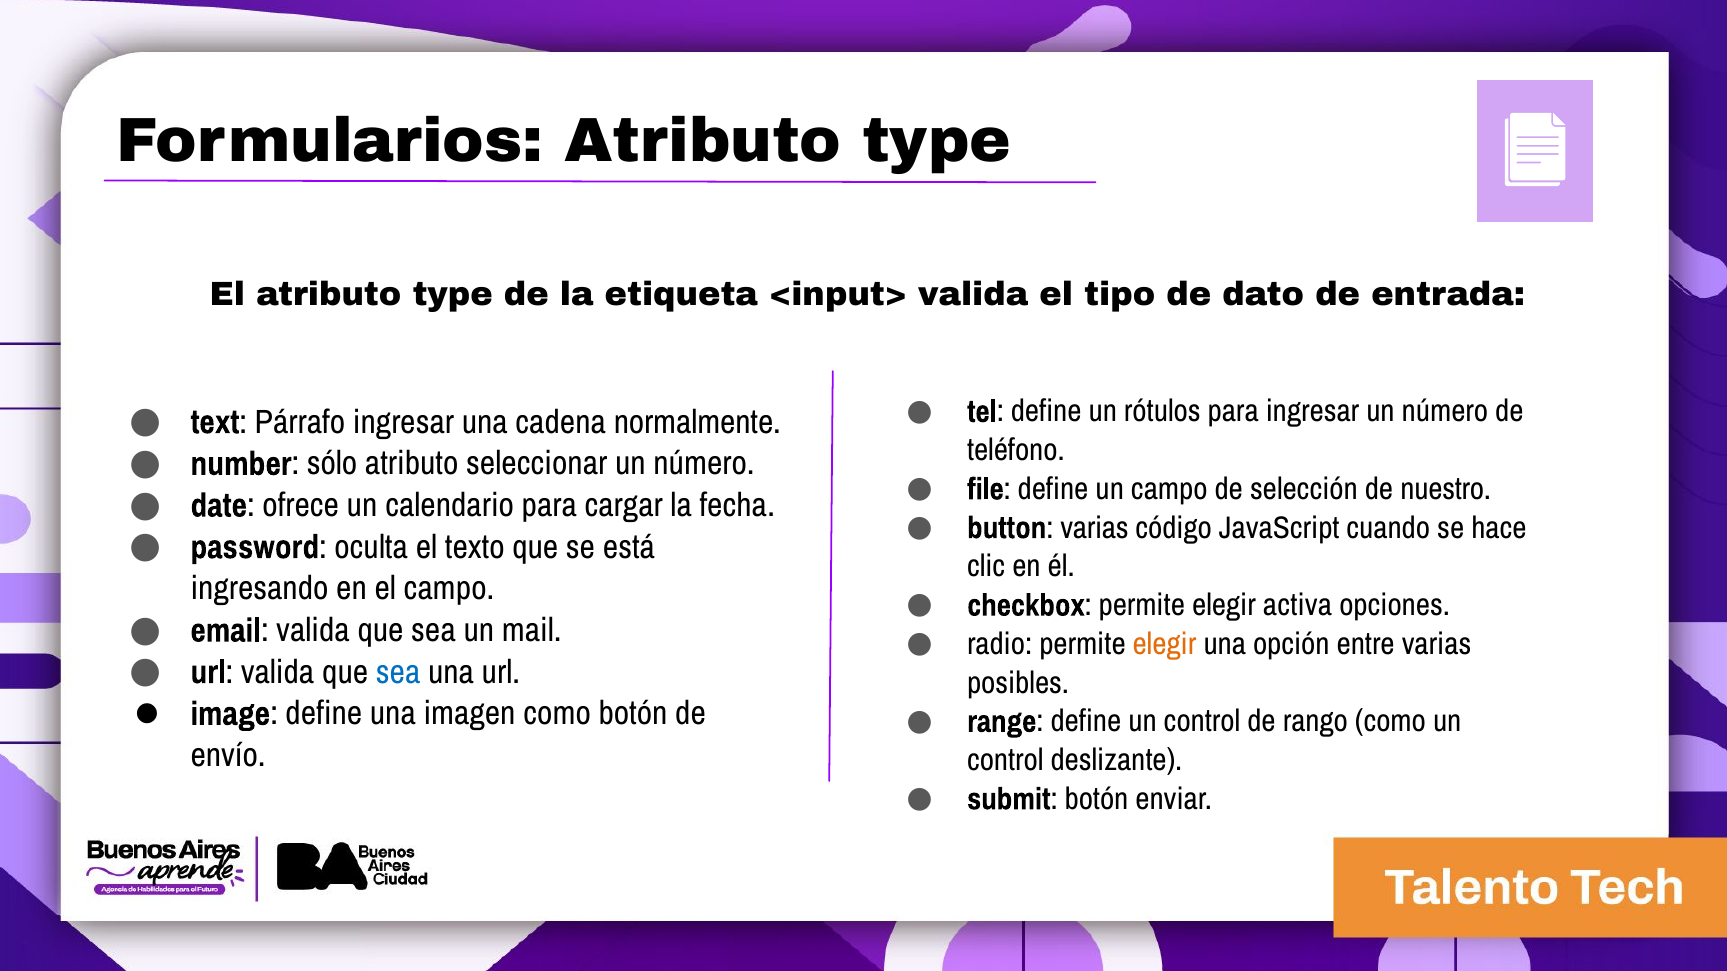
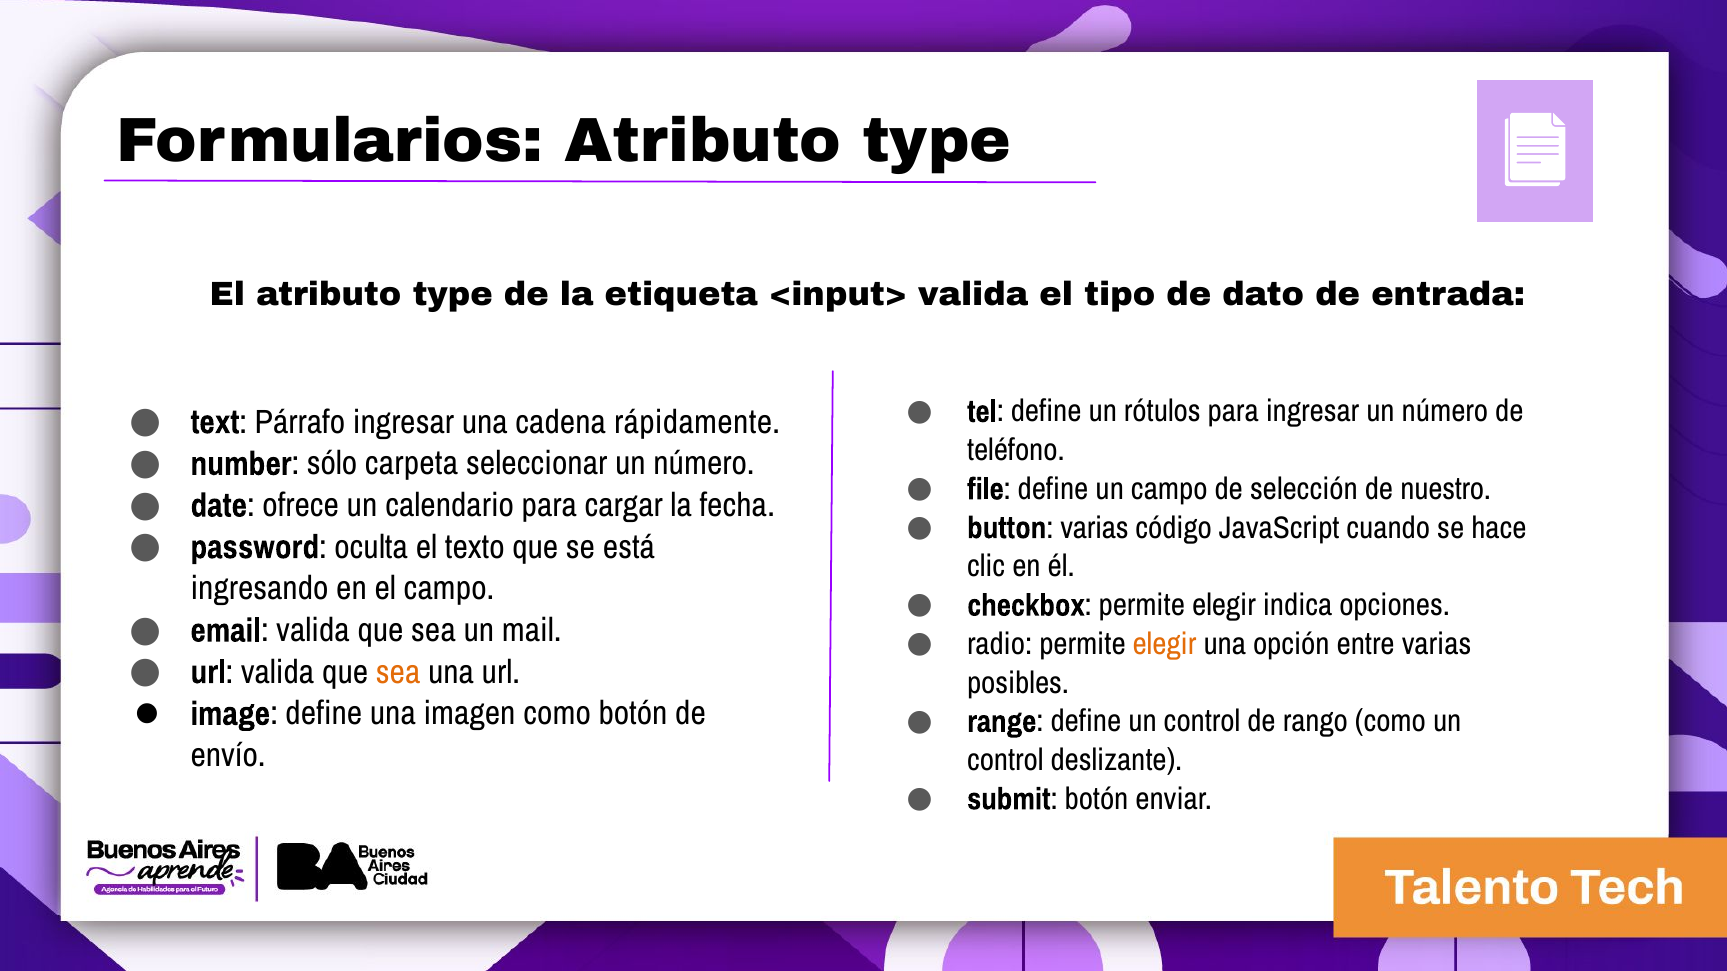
normalmente: normalmente -> rápidamente (697, 422)
sólo atributo: atributo -> carpeta (412, 464)
activa: activa -> indica (1298, 606)
sea colour: blue -> orange (398, 672)
